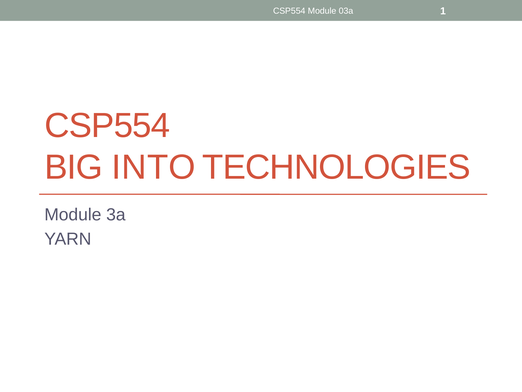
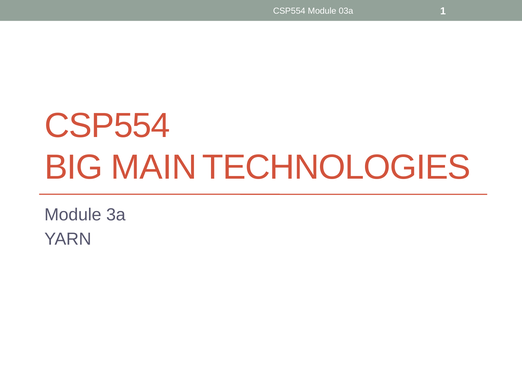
INTO: INTO -> MAIN (154, 167)
